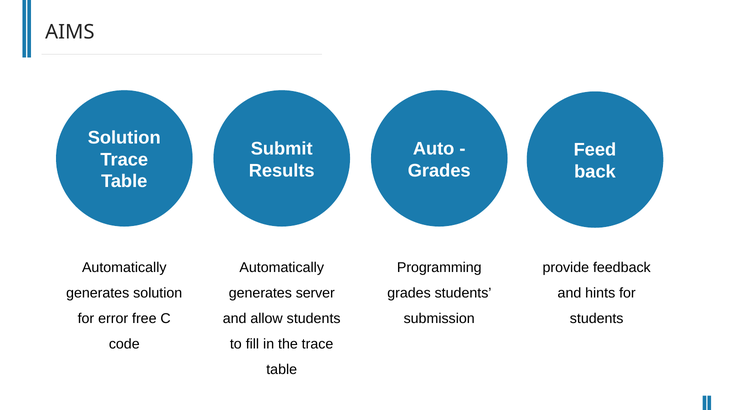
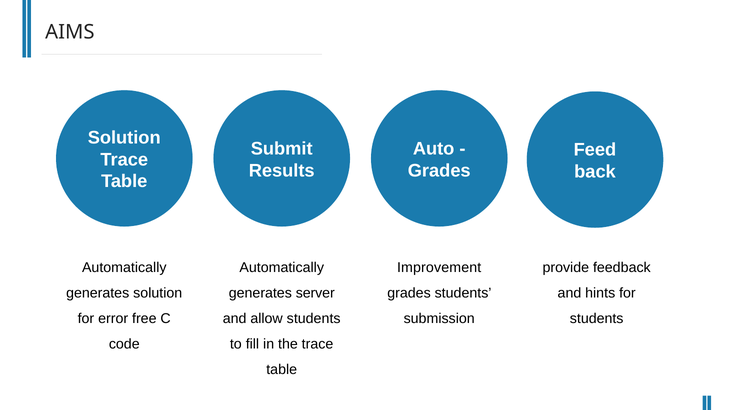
Programming: Programming -> Improvement (439, 268)
